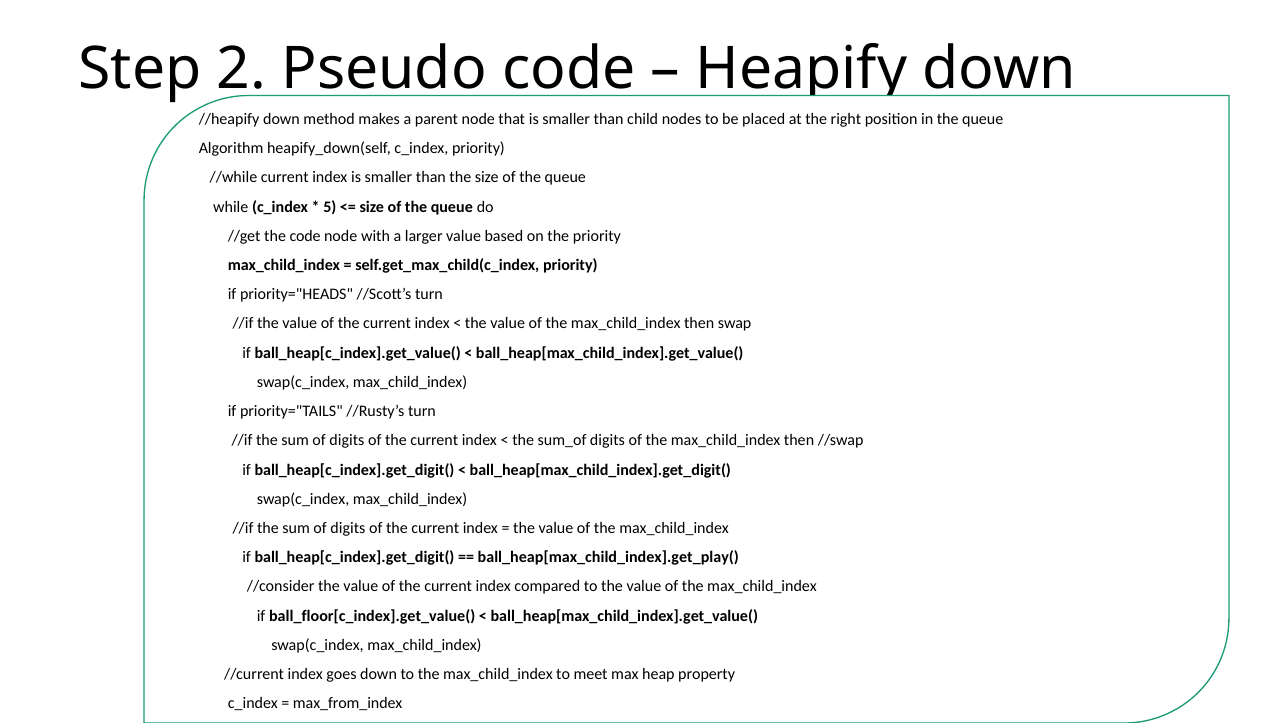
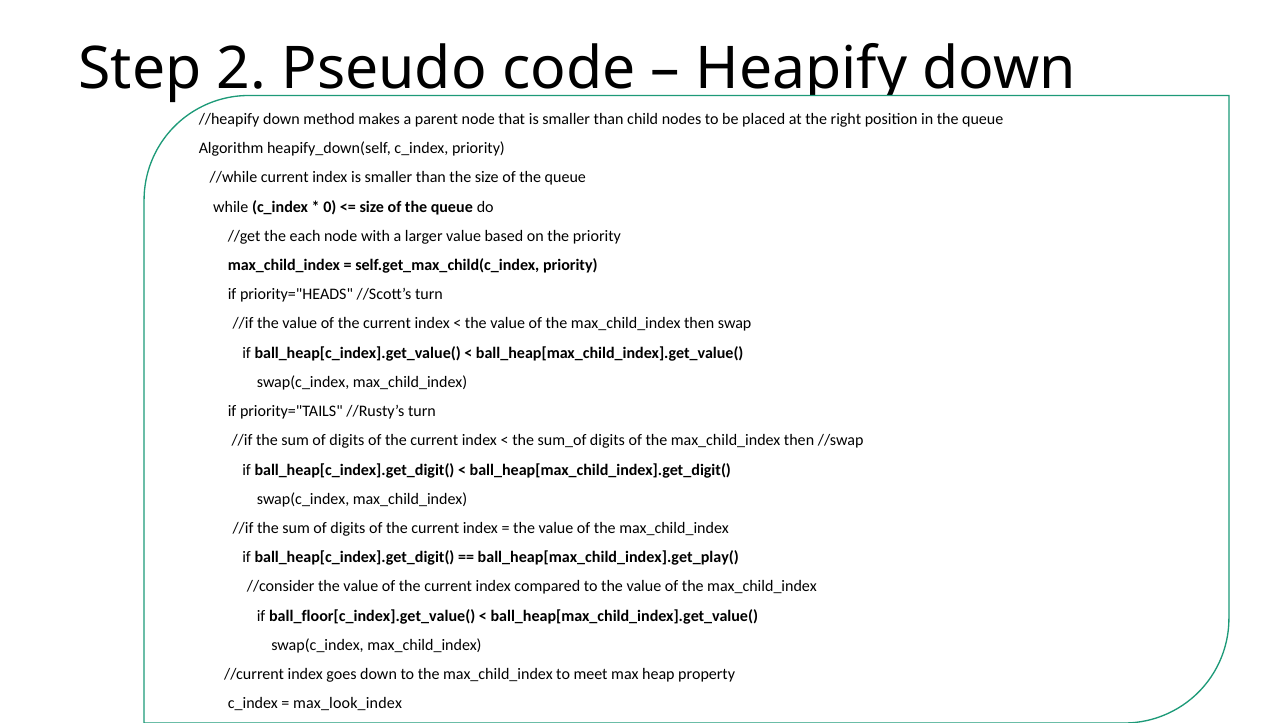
5: 5 -> 0 (330, 207)
the code: code -> each (305, 236)
max_from_index: max_from_index -> max_look_index (348, 703)
